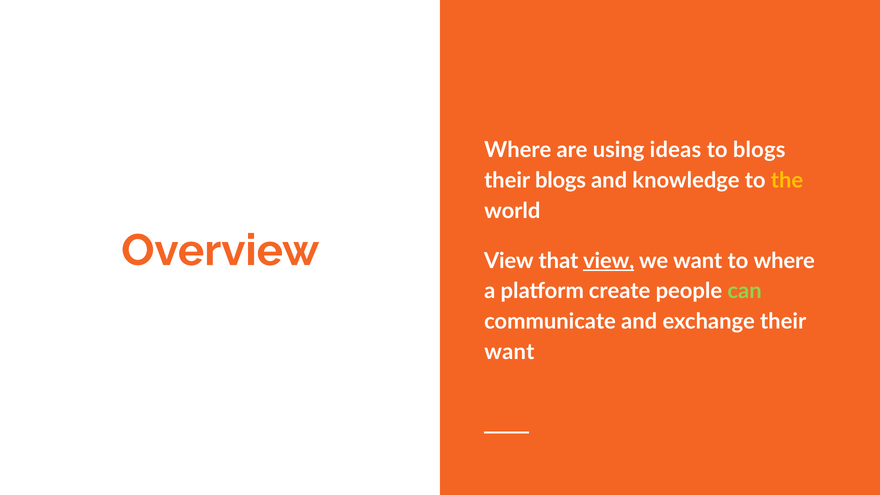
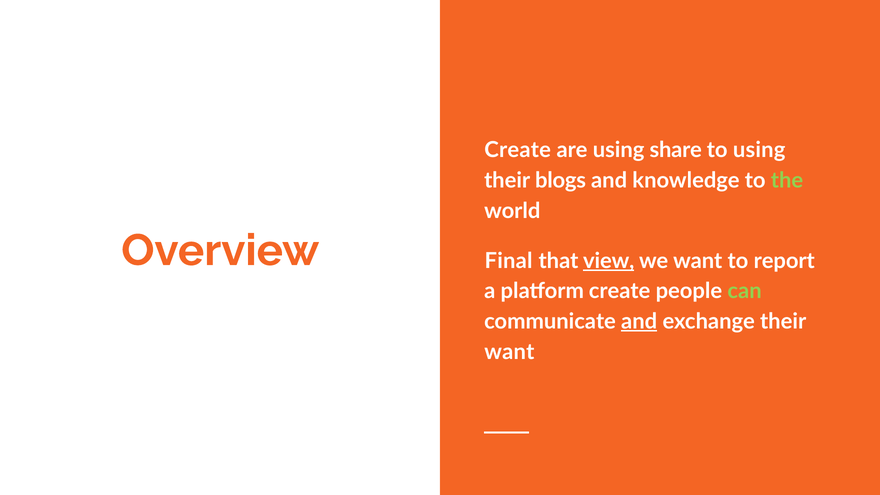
Where: Where -> Create (518, 150)
ideas: ideas -> share (676, 150)
to blogs: blogs -> using (759, 150)
the colour: yellow -> light green (787, 181)
View: View -> Final (509, 261)
to where: where -> report (784, 261)
and underline: none -> present (639, 321)
